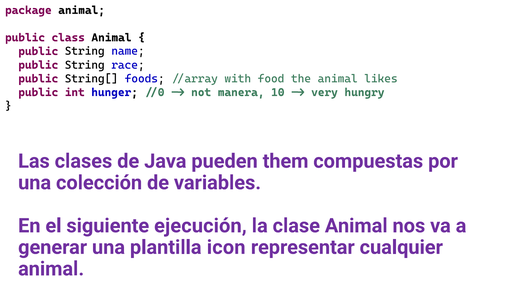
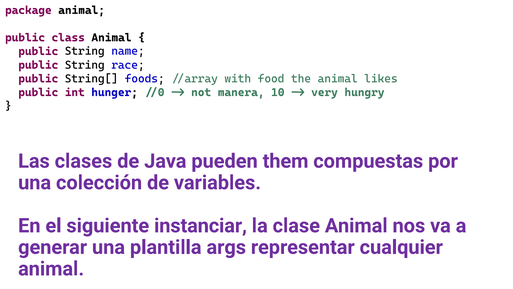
ejecución: ejecución -> instanciar (201, 225)
icon: icon -> args (226, 247)
